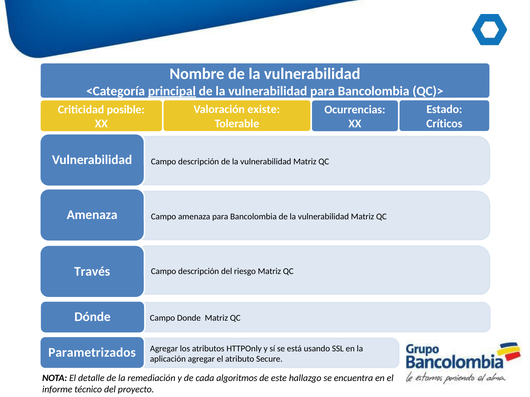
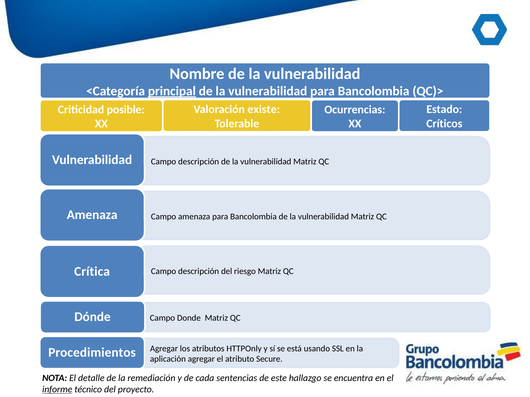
Través: Través -> Crítica (92, 272)
Parametrizados: Parametrizados -> Procedimientos (92, 353)
algoritmos: algoritmos -> sentencias (237, 378)
informe underline: none -> present (57, 390)
